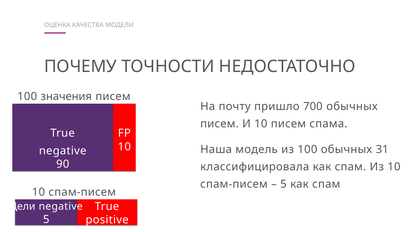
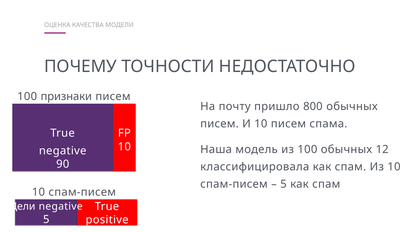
значения: значения -> признаки (66, 96)
700: 700 -> 800 (313, 106)
31: 31 -> 12 (382, 149)
